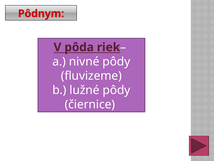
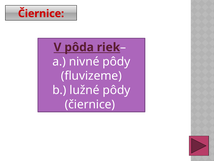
Pôdnym: Pôdnym -> Čiernice (41, 14)
